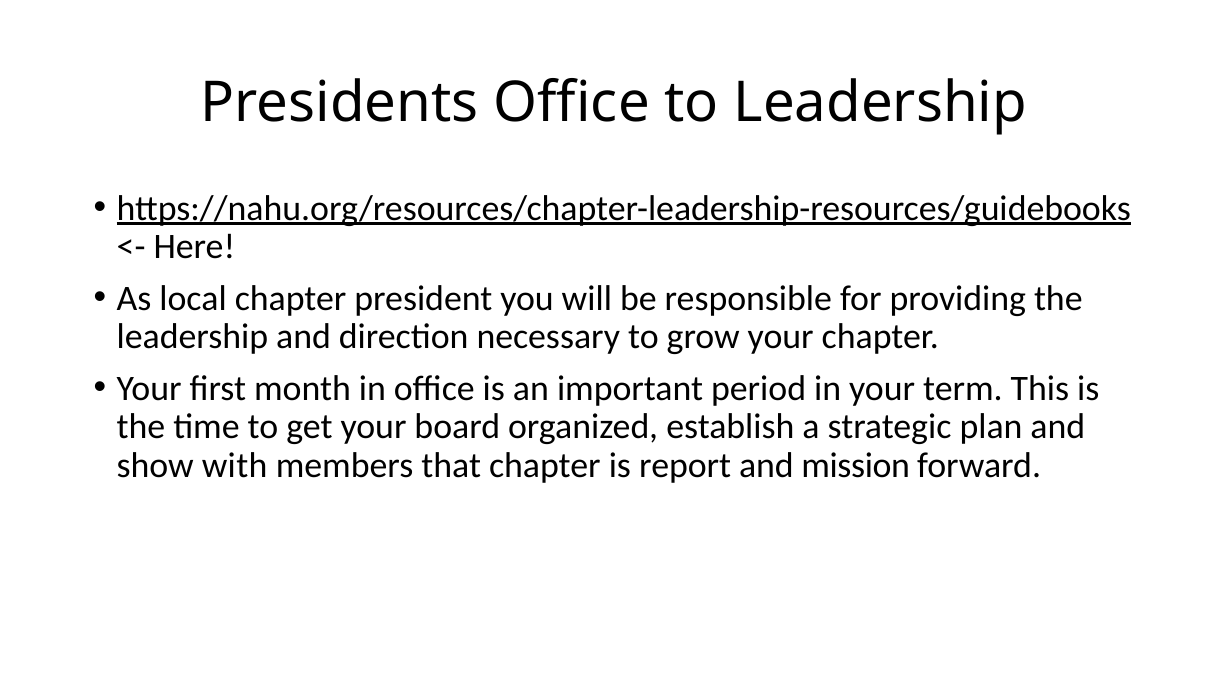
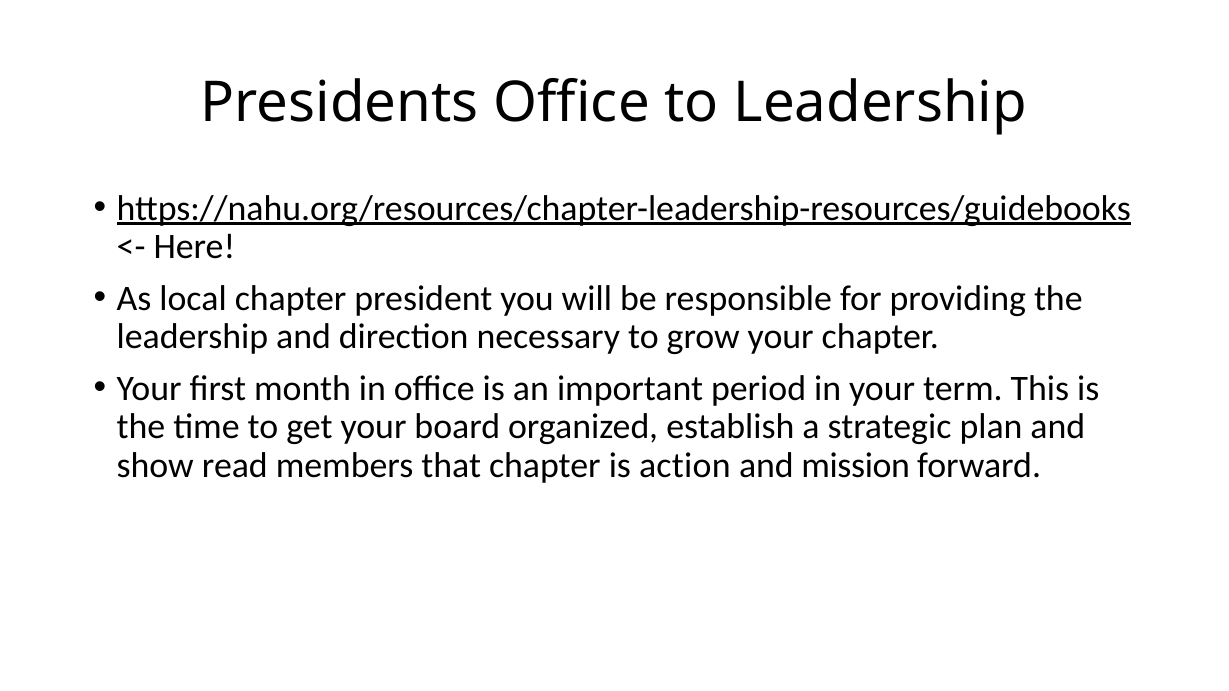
with: with -> read (235, 466)
report: report -> action (685, 466)
